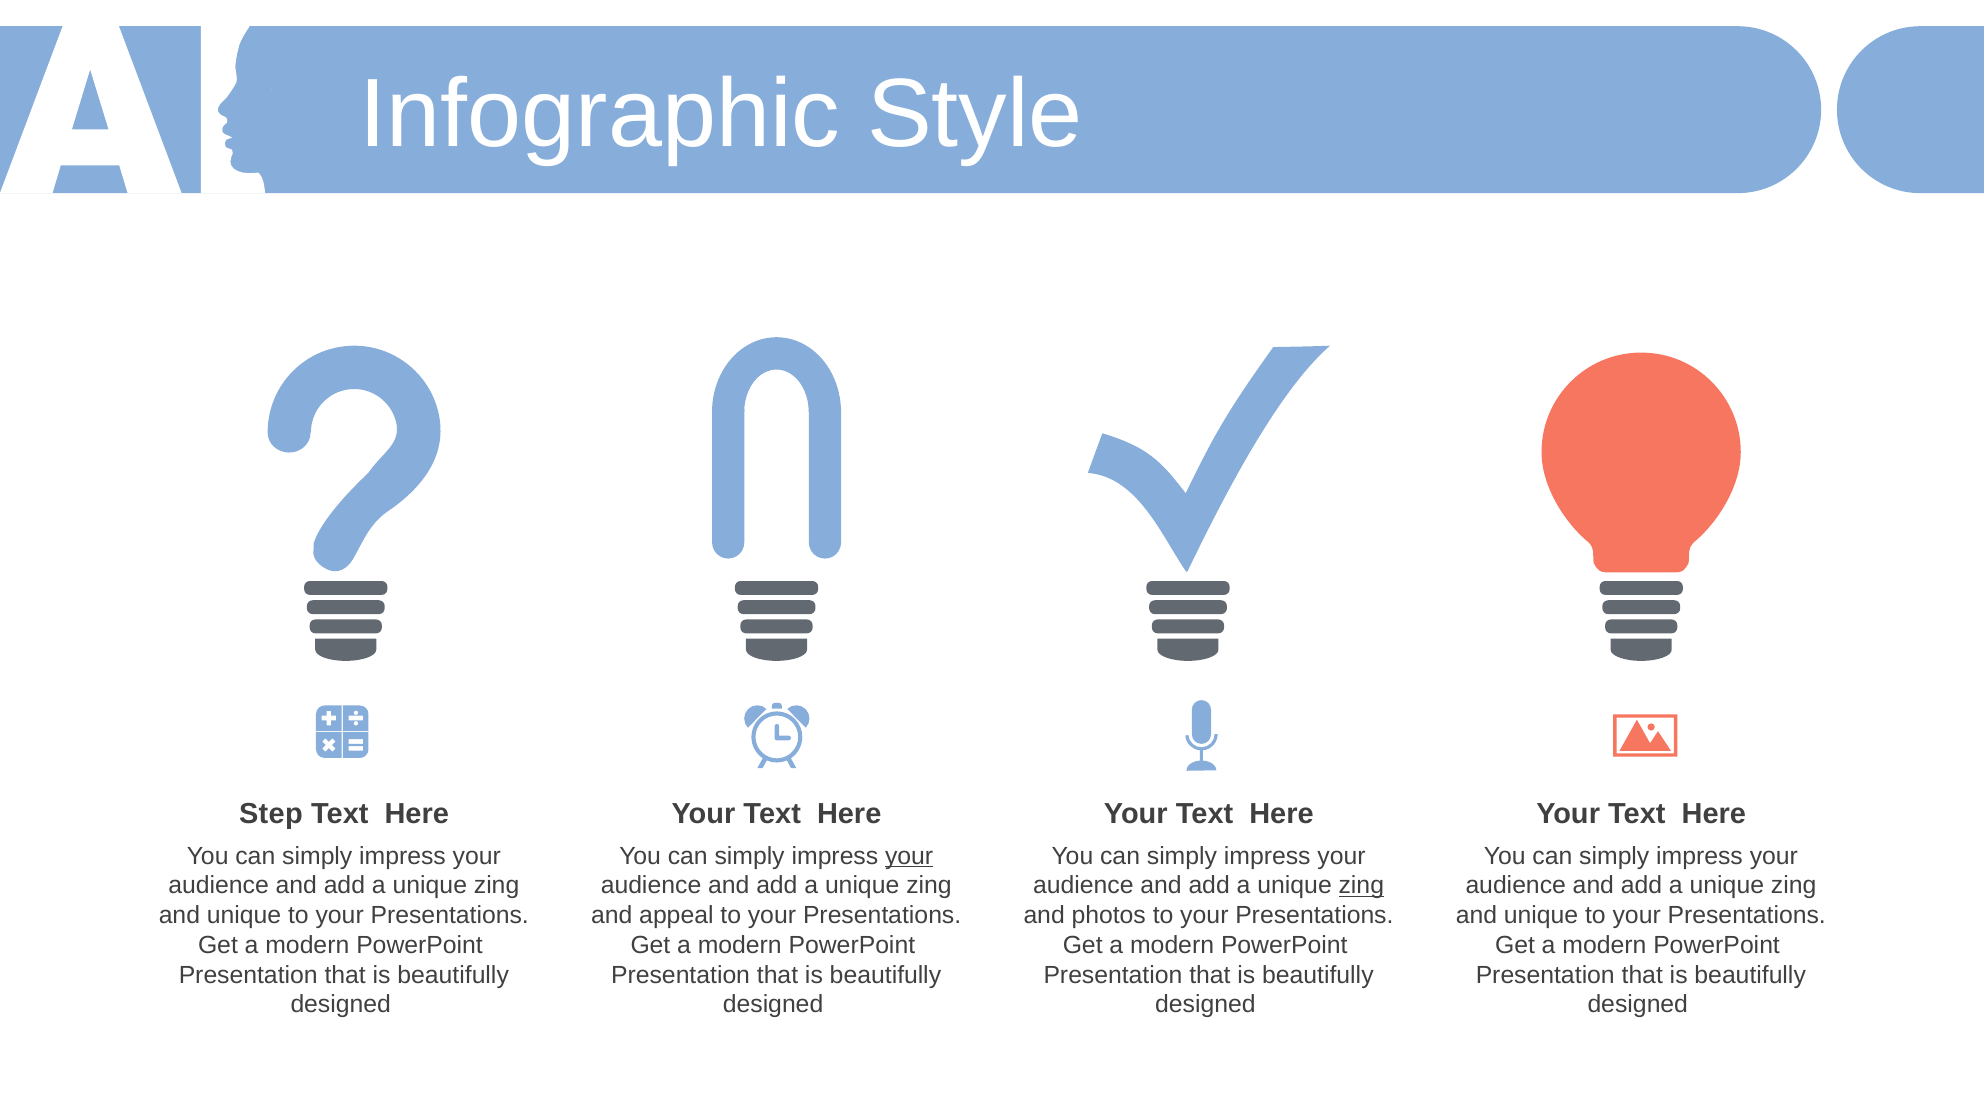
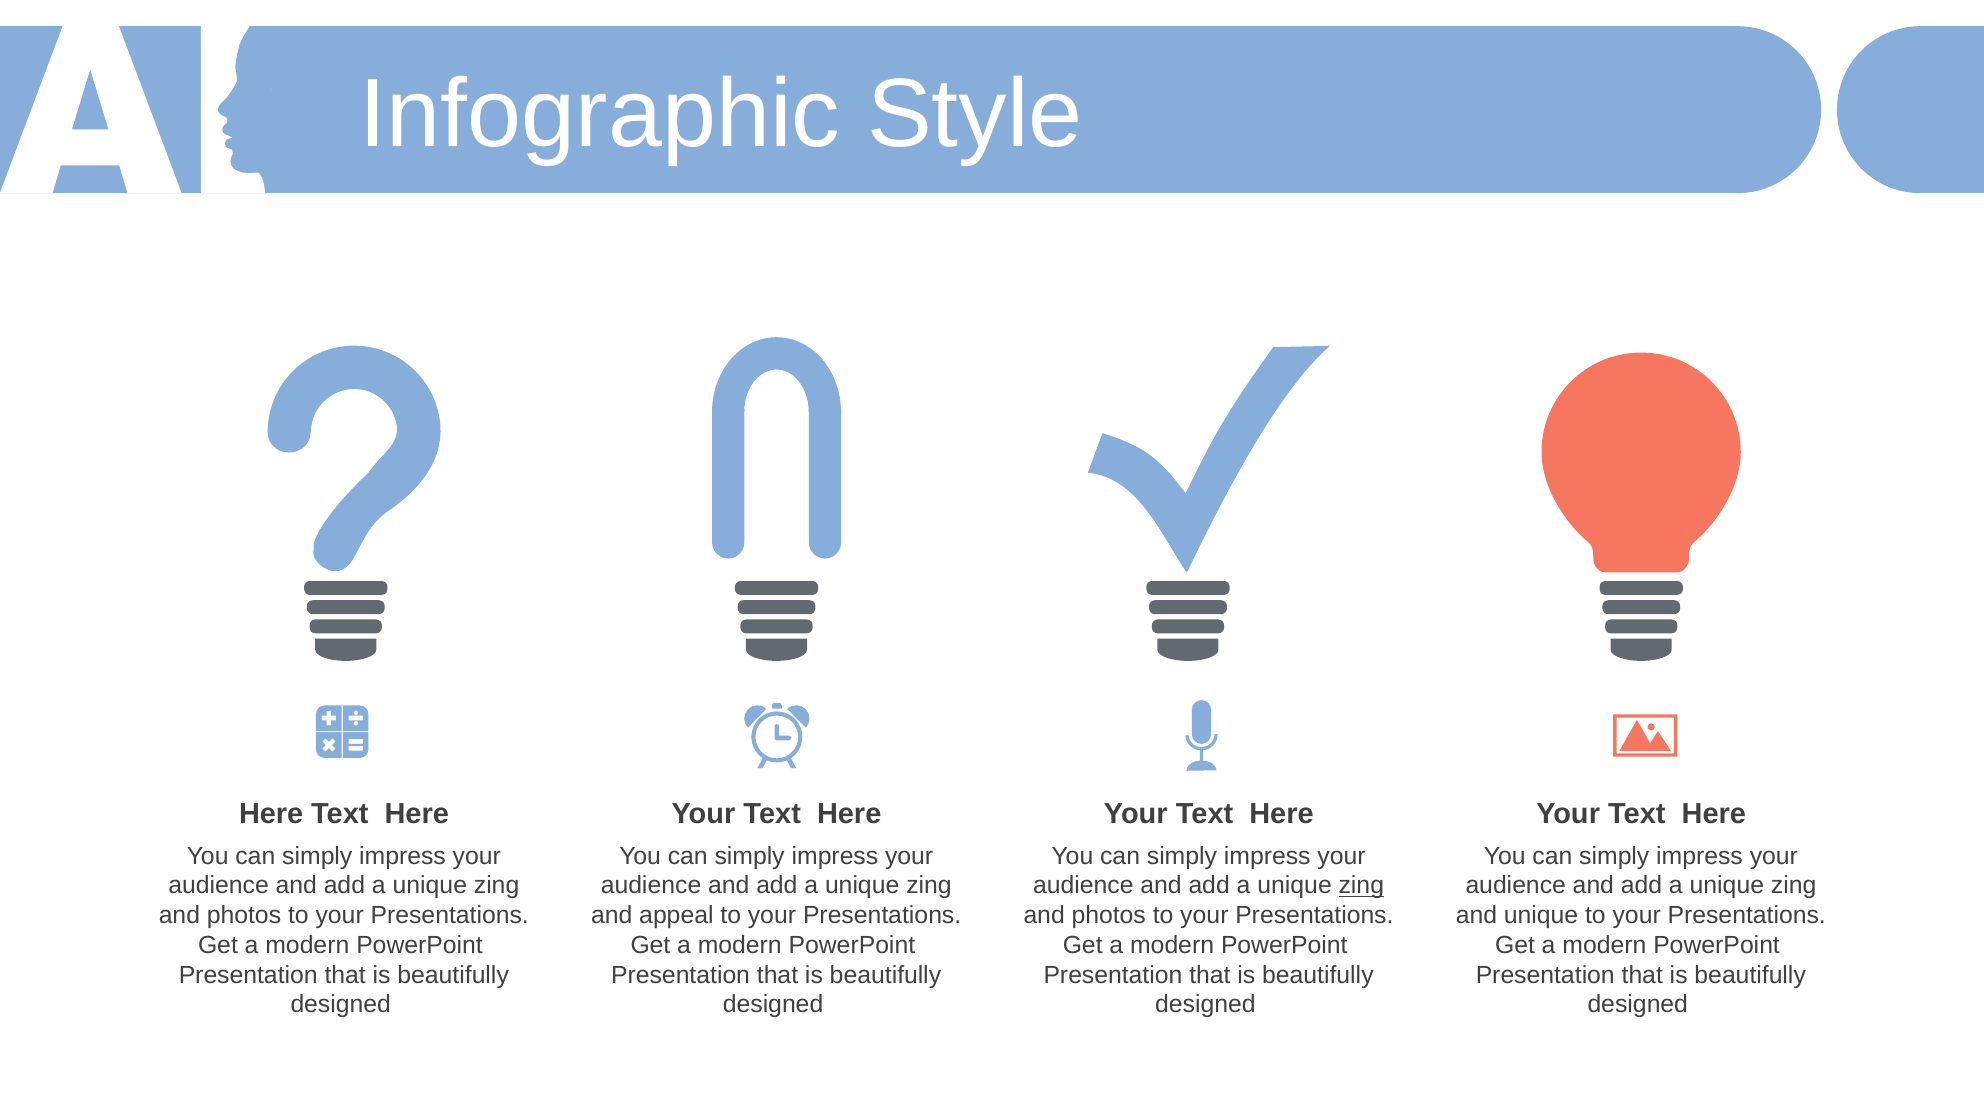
Step: Step -> Here (271, 814)
your underline: present -> none (909, 856)
unique: unique -> photos (244, 915)
